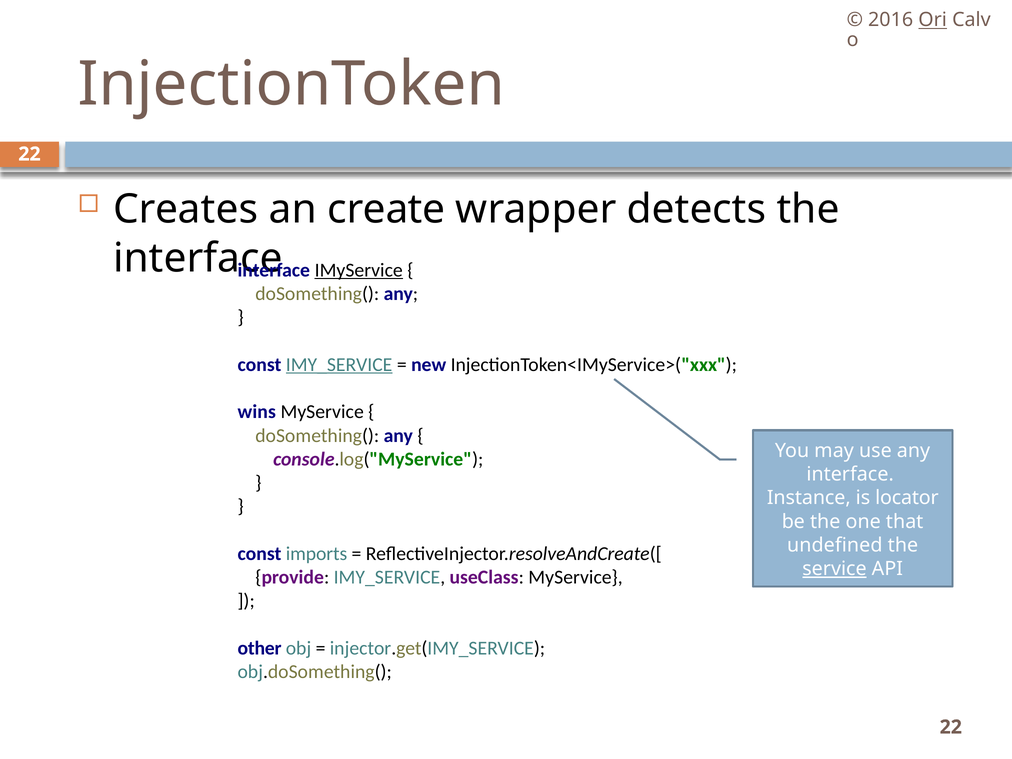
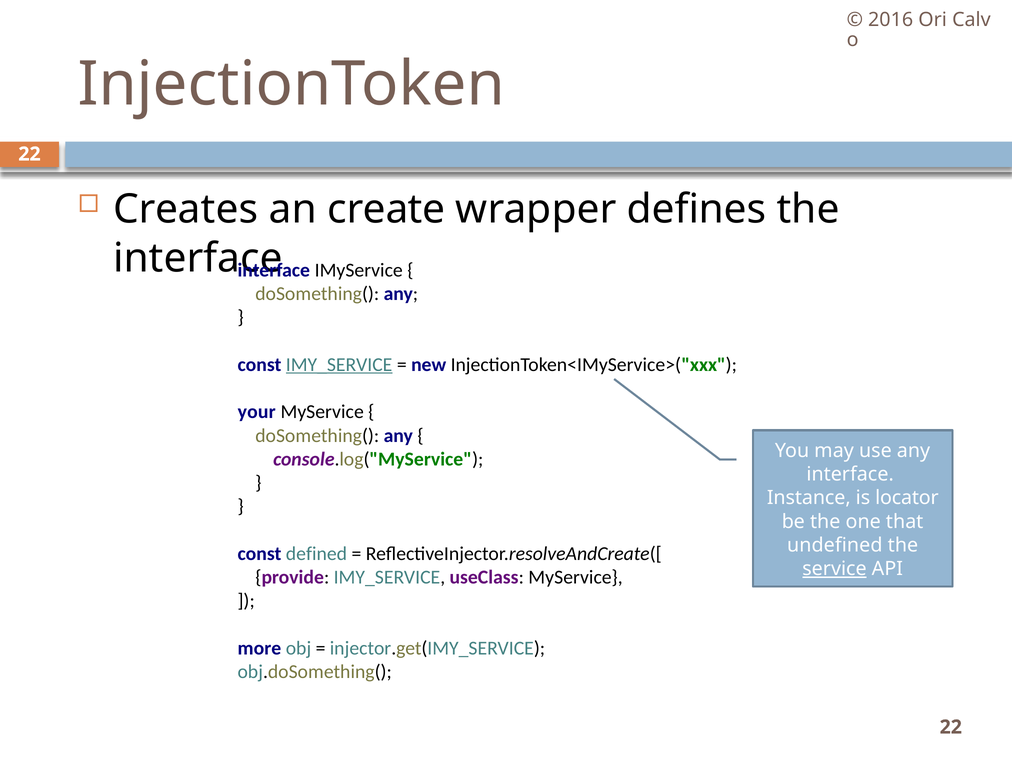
Ori underline: present -> none (933, 20)
detects: detects -> defines (697, 209)
IMyService underline: present -> none (359, 270)
wins: wins -> your (257, 412)
imports: imports -> defined (316, 554)
other: other -> more (259, 648)
